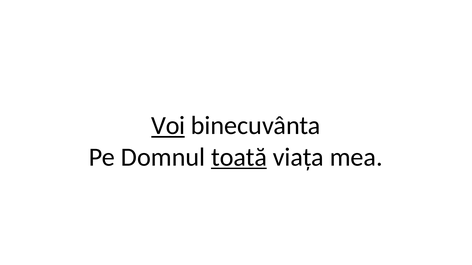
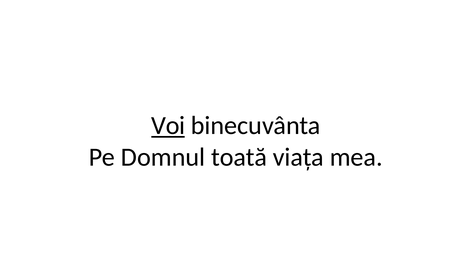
toată underline: present -> none (239, 157)
